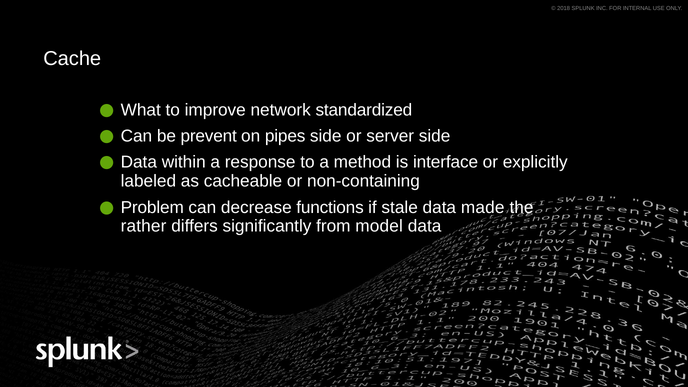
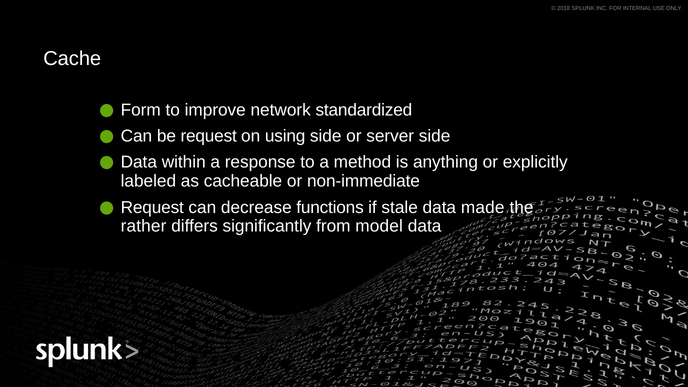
What: What -> Form (141, 110)
be prevent: prevent -> request (209, 136)
pipes: pipes -> using (285, 136)
interface: interface -> anything (445, 162)
non-containing: non-containing -> non-immediate (363, 181)
Problem: Problem -> Request (152, 207)
